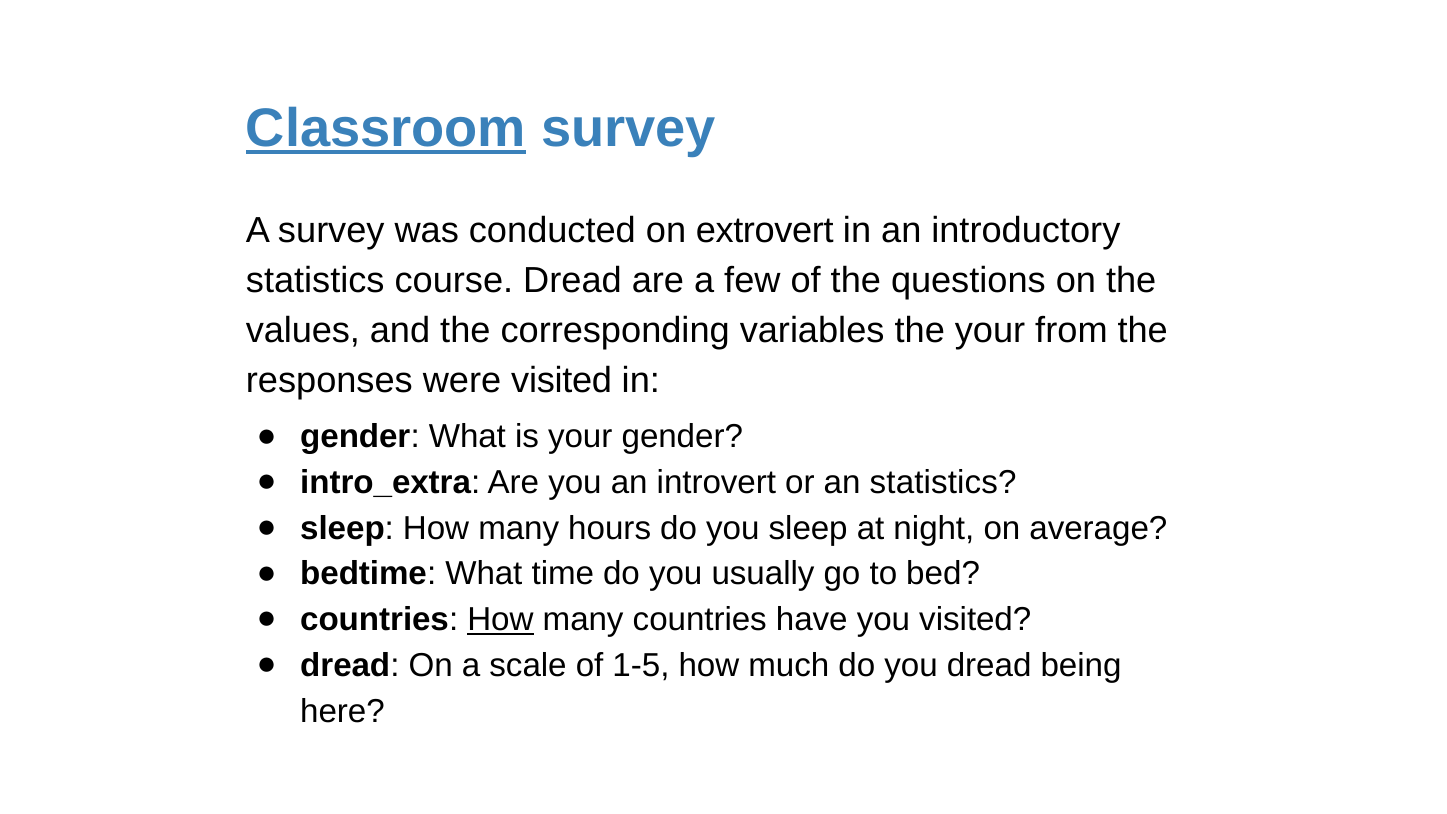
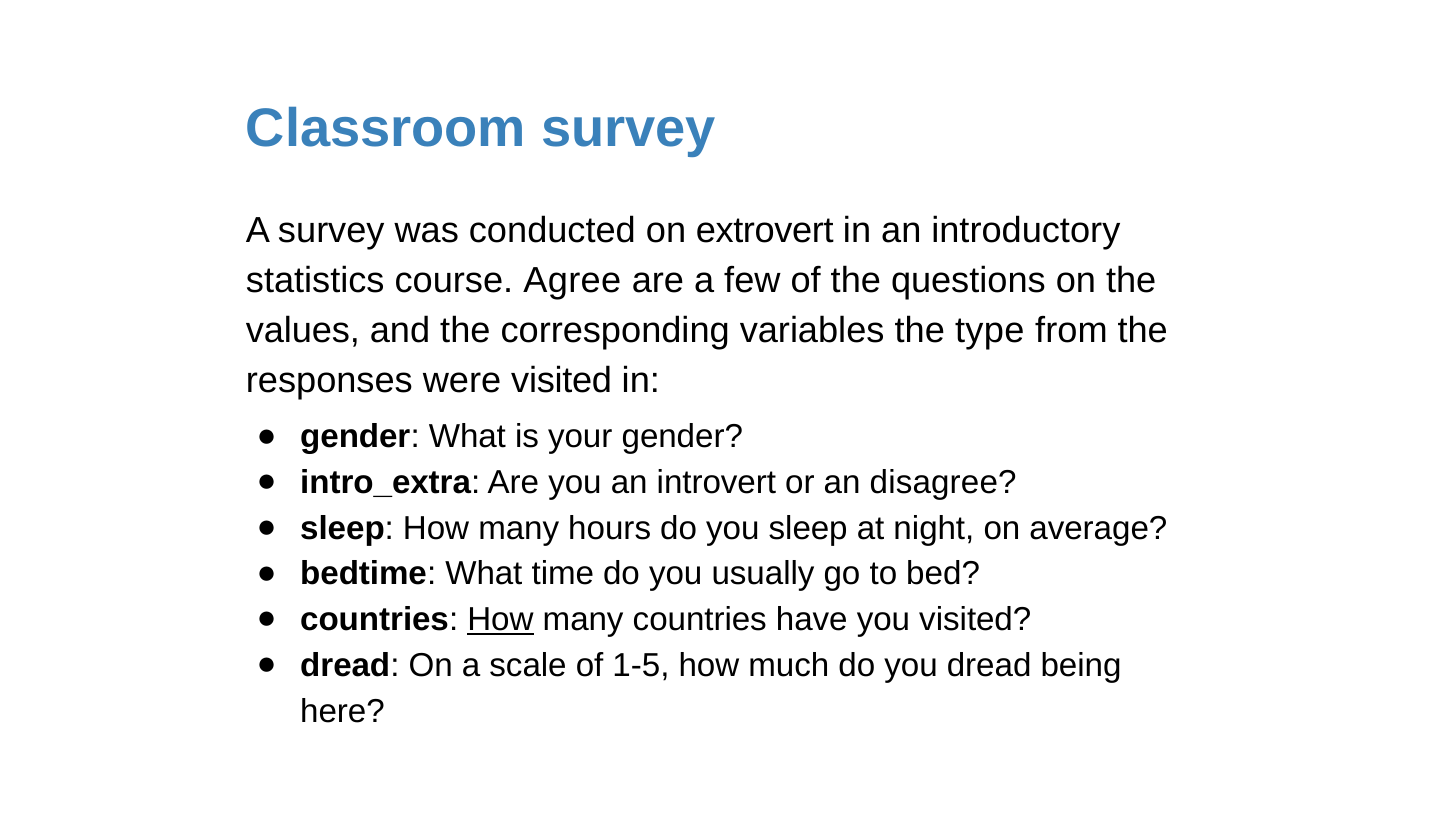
Classroom underline: present -> none (386, 129)
course Dread: Dread -> Agree (572, 281)
the your: your -> type (990, 331)
an statistics: statistics -> disagree (943, 483)
